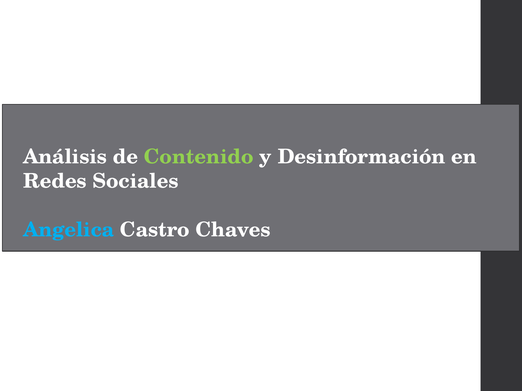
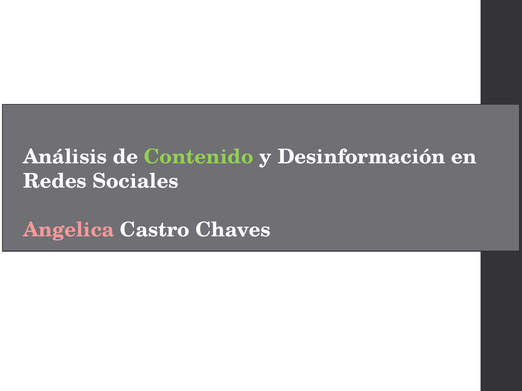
Angelica colour: light blue -> pink (69, 230)
